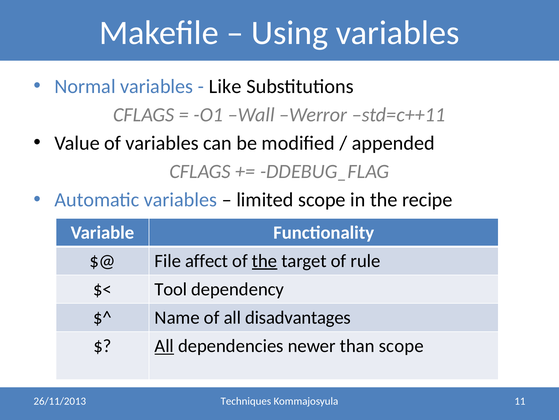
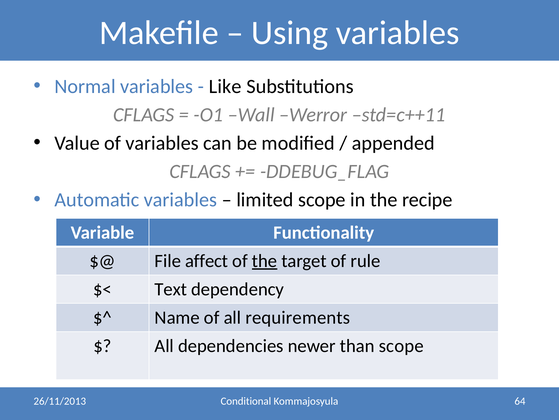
Tool: Tool -> Text (171, 289)
disadvantages: disadvantages -> requirements (298, 317)
All underline: present -> none (164, 346)
Techniques: Techniques -> Conditional (246, 400)
11: 11 -> 64 (520, 400)
